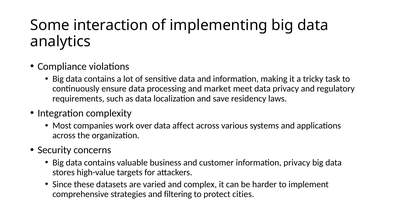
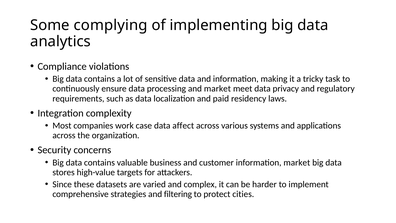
interaction: interaction -> complying (111, 25)
save: save -> paid (221, 98)
over: over -> case (144, 126)
information privacy: privacy -> market (297, 162)
